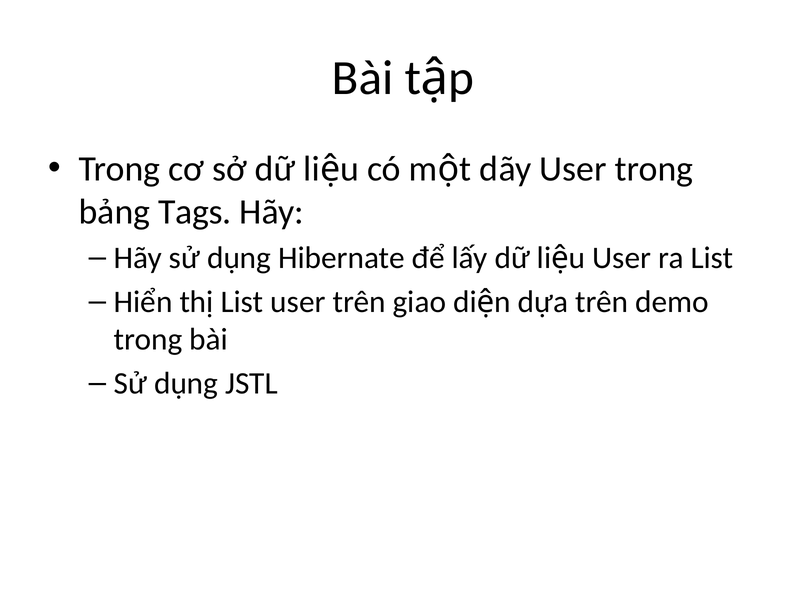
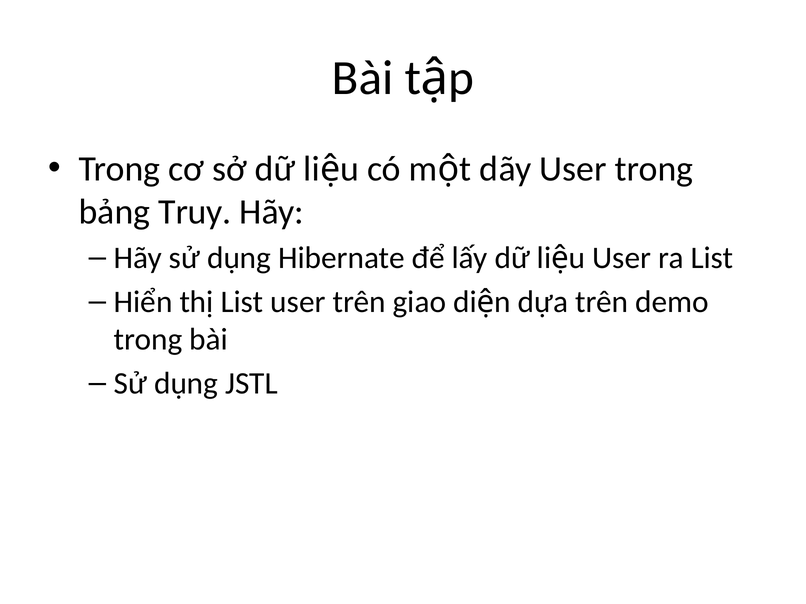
Tags: Tags -> Truy (195, 212)
